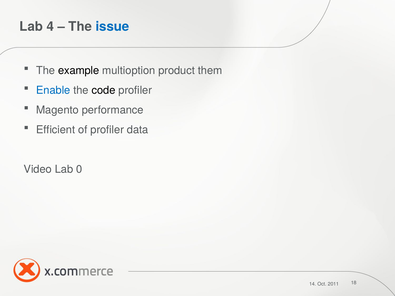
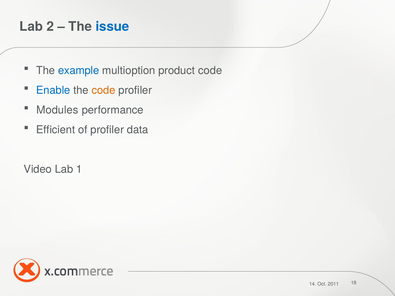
4: 4 -> 2 (50, 27)
example colour: black -> blue (79, 71)
product them: them -> code (210, 71)
code colour: black -> orange (104, 90)
Magento: Magento -> Modules (57, 110)
0: 0 -> 1 (79, 169)
